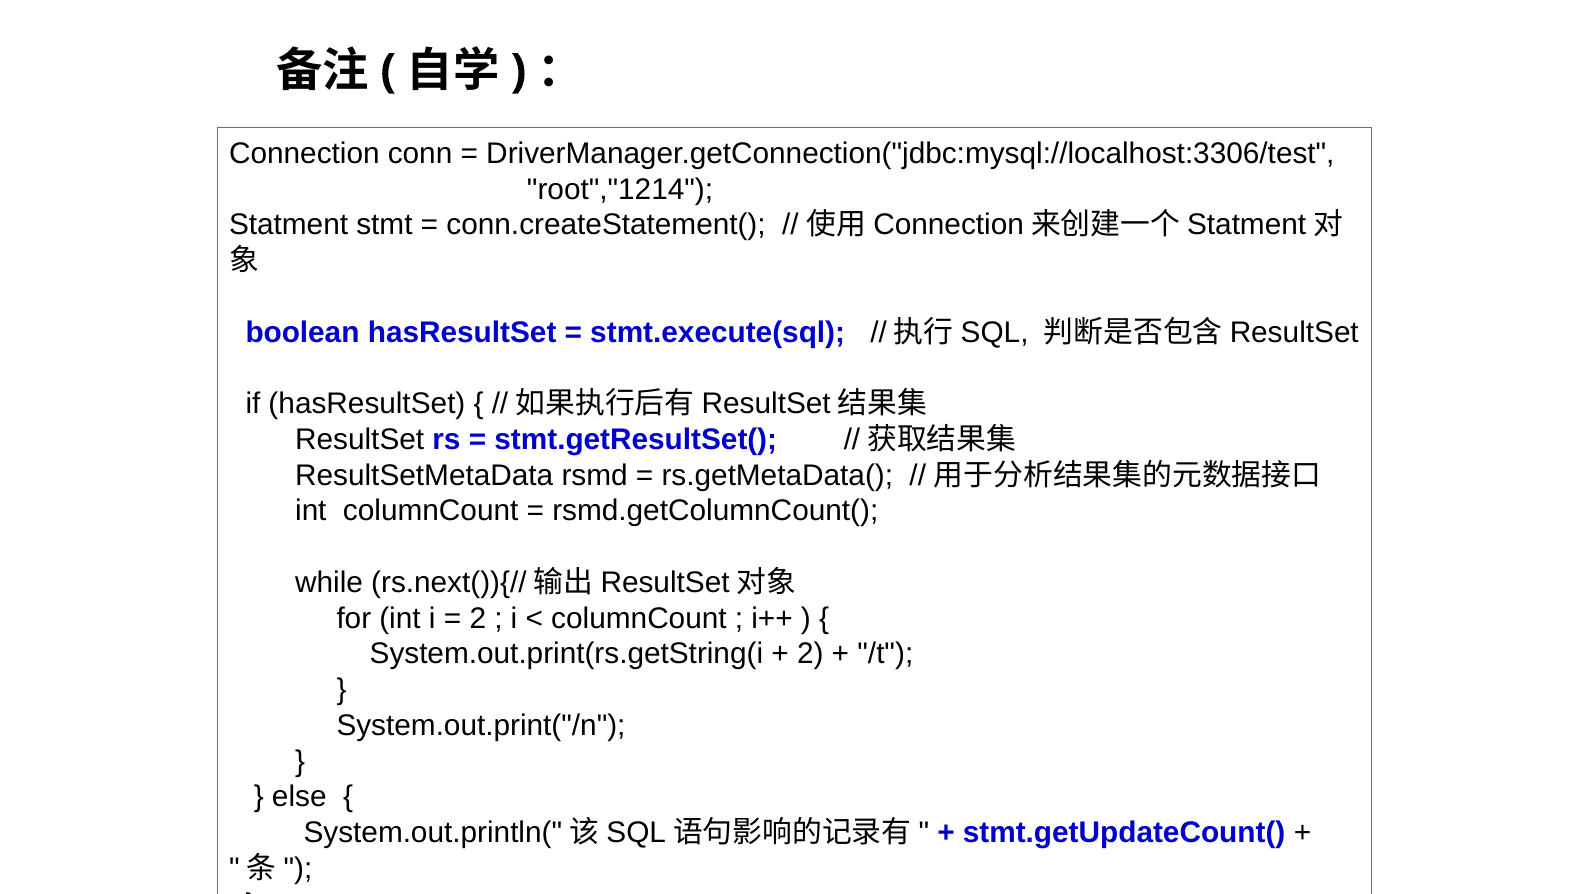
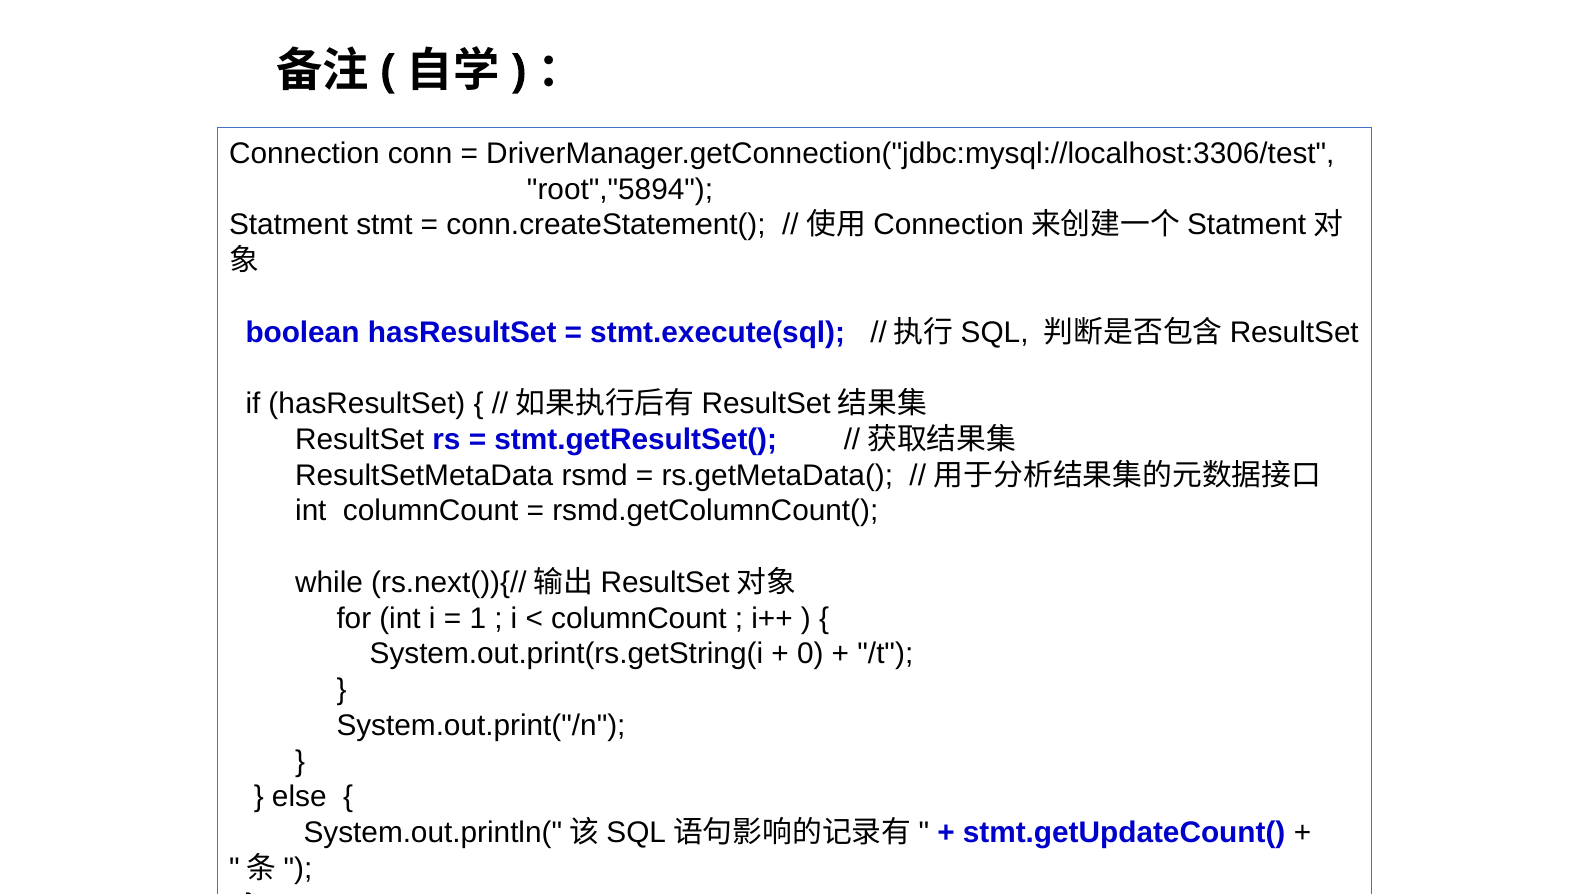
root","1214: root","1214 -> root","5894 (620, 189)
2: 2 -> 1 (478, 618)
2: 2 -> 0 (810, 654)
